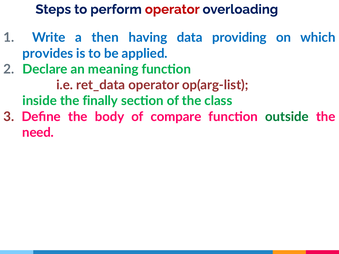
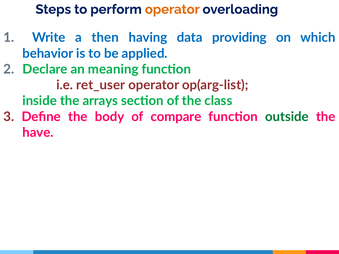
operator colour: red -> orange (172, 9)
provides: provides -> behavior (48, 53)
ret_data: ret_data -> ret_user (101, 85)
finally: finally -> arrays (100, 101)
need: need -> have (38, 133)
